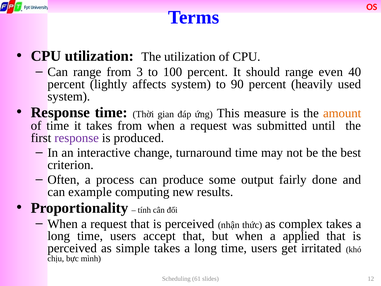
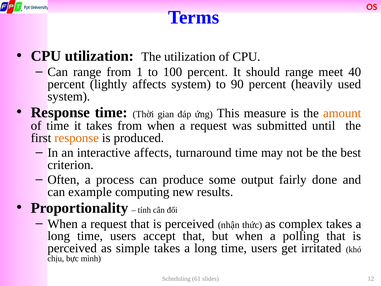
3: 3 -> 1 (140, 72)
even: even -> meet (331, 72)
response colour: purple -> orange (77, 138)
interactive change: change -> affects (153, 153)
applied: applied -> polling (301, 236)
